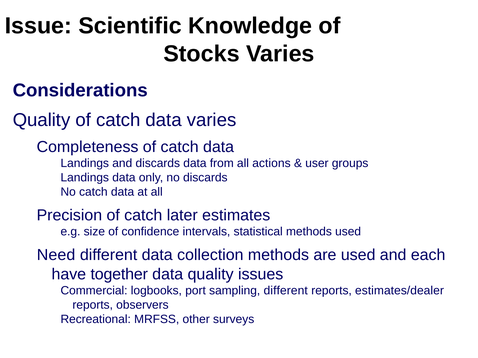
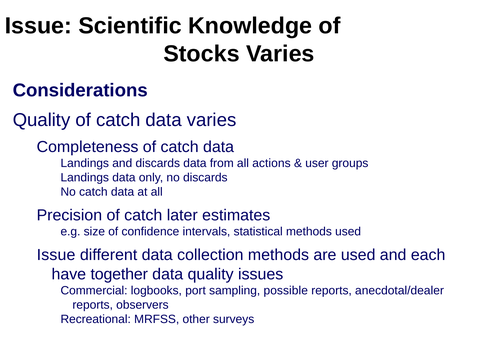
Need: Need -> Issue (56, 255)
sampling different: different -> possible (286, 291)
estimates/dealer: estimates/dealer -> anecdotal/dealer (400, 291)
